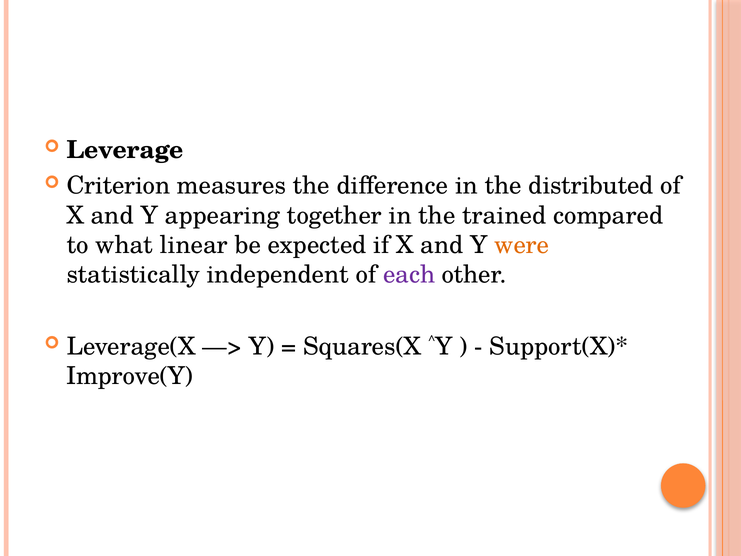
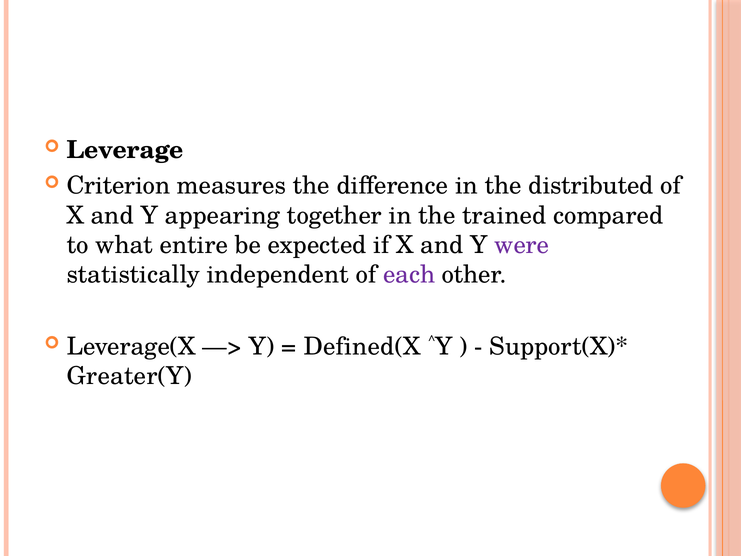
linear: linear -> entire (194, 245)
were colour: orange -> purple (522, 245)
Squares(X: Squares(X -> Defined(X (362, 346)
Improve(Y: Improve(Y -> Greater(Y (130, 376)
